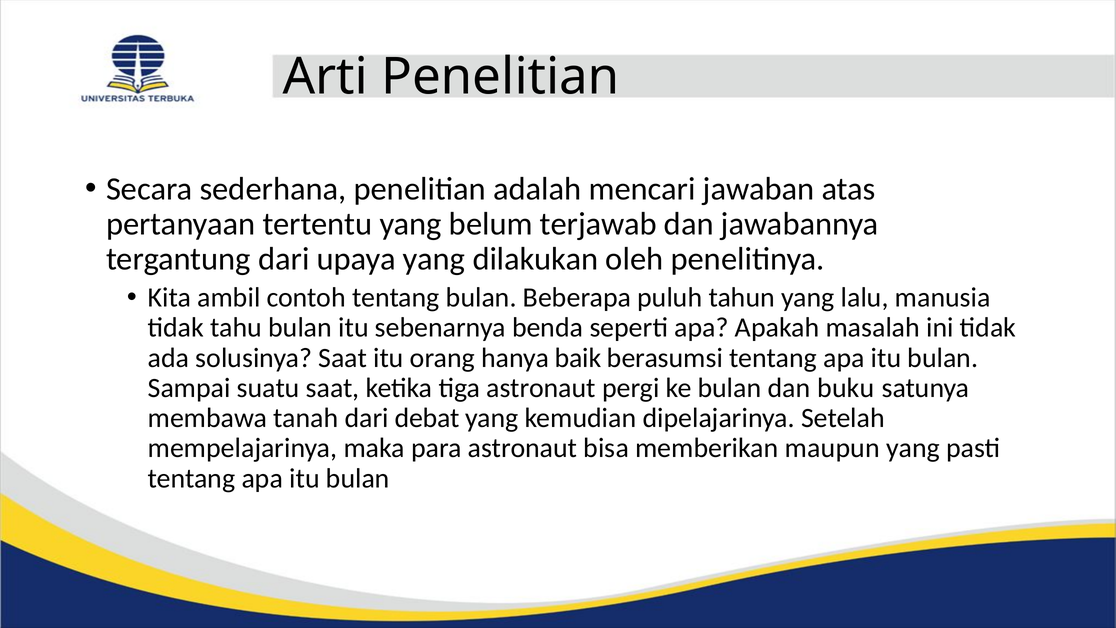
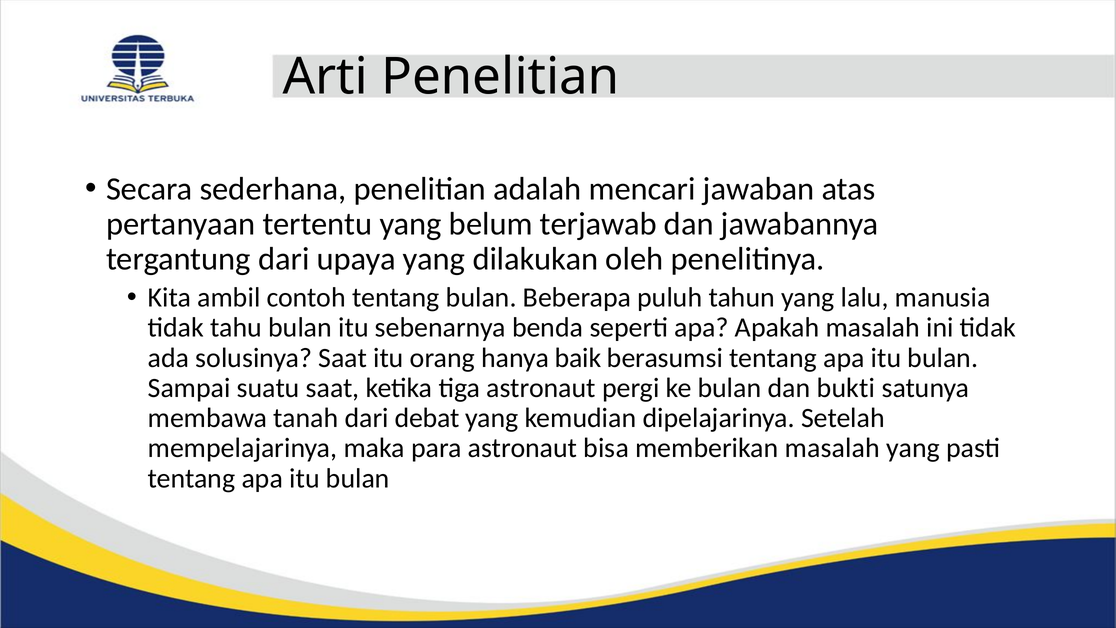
buku: buku -> bukti (846, 388)
memberikan maupun: maupun -> masalah (832, 448)
